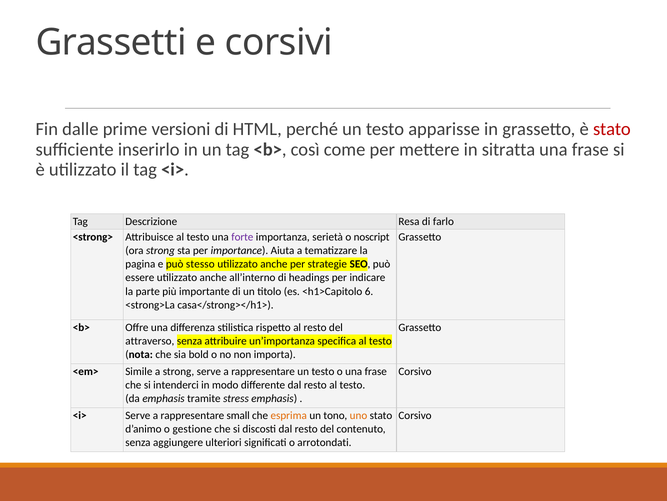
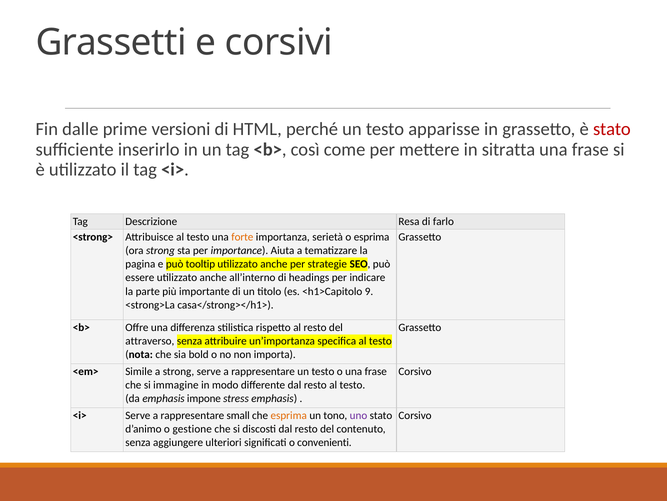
forte colour: purple -> orange (242, 237)
o noscript: noscript -> esprima (372, 237)
stesso: stesso -> tooltip (200, 264)
6: 6 -> 9 (369, 291)
intenderci: intenderci -> immagine (176, 385)
tramite: tramite -> impone (204, 398)
uno colour: orange -> purple (358, 415)
arrotondati: arrotondati -> convenienti (324, 442)
